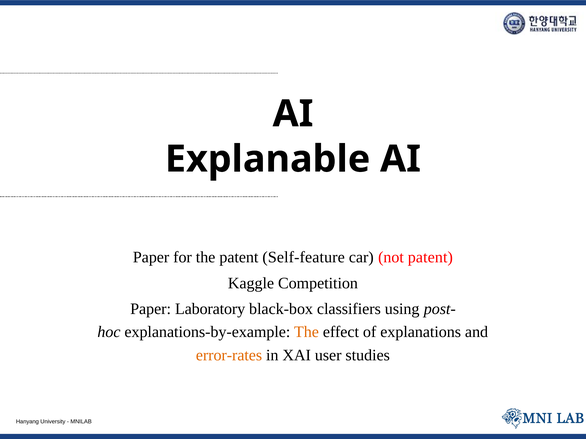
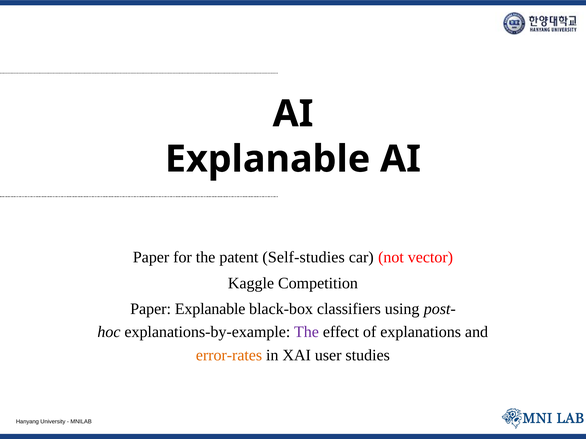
Self-feature: Self-feature -> Self-studies (304, 257)
not patent: patent -> vector (430, 257)
Paper Laboratory: Laboratory -> Explanable (210, 309)
The colour: orange -> purple (306, 332)
